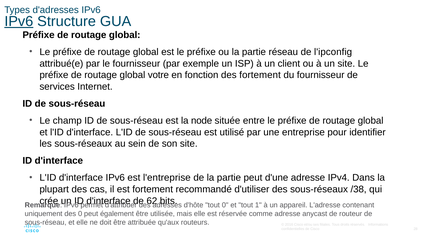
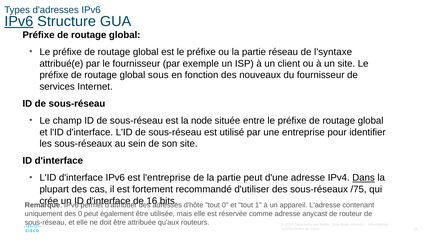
l'ipconfig: l'ipconfig -> l'syntaxe (333, 52)
votre: votre -> sous (158, 75)
des fortement: fortement -> nouveaux (260, 75)
Dans underline: none -> present (364, 178)
/38: /38 -> /75 (359, 189)
62: 62 -> 16 (152, 201)
